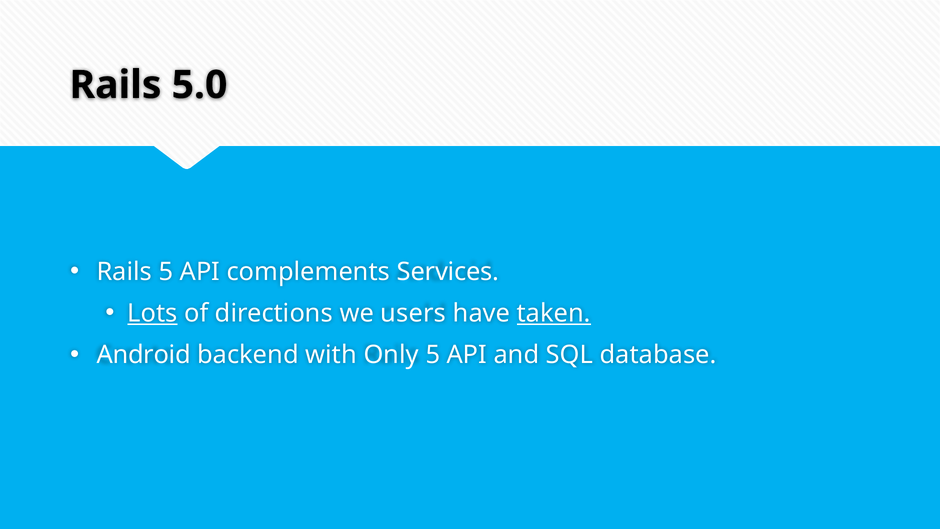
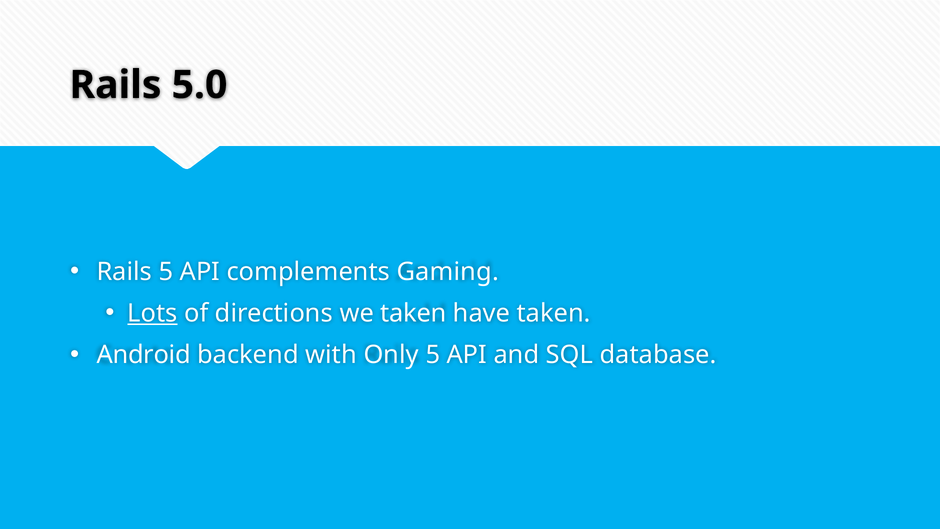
Services: Services -> Gaming (448, 272)
we users: users -> taken (413, 313)
taken underline: present -> none (554, 313)
